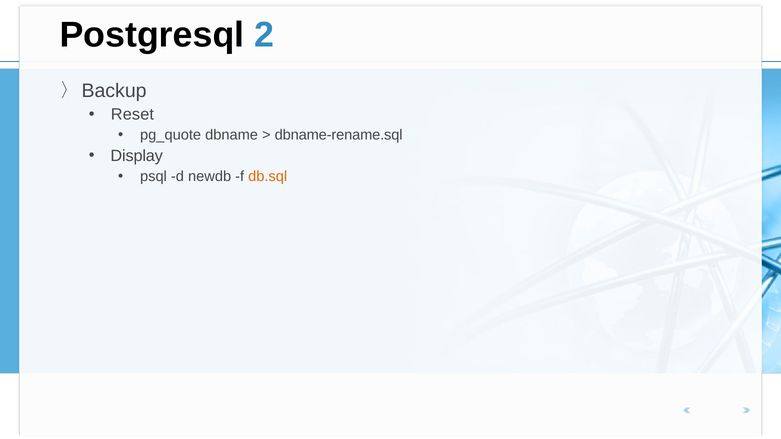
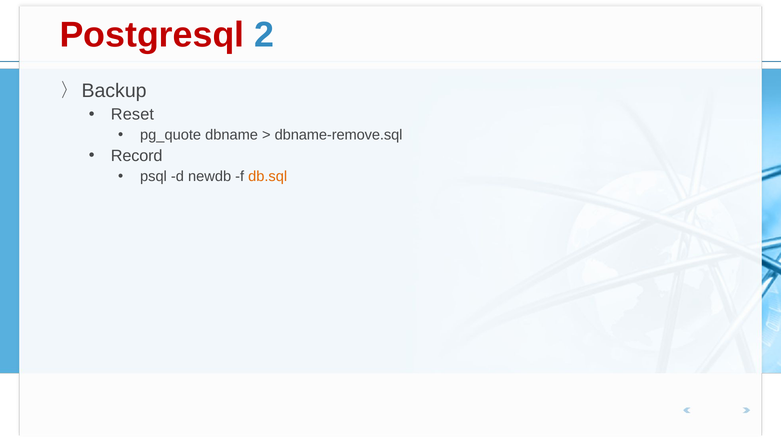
Postgresql colour: black -> red (152, 35)
dbname-rename.sql: dbname-rename.sql -> dbname-remove.sql (339, 135)
Display: Display -> Record (137, 156)
